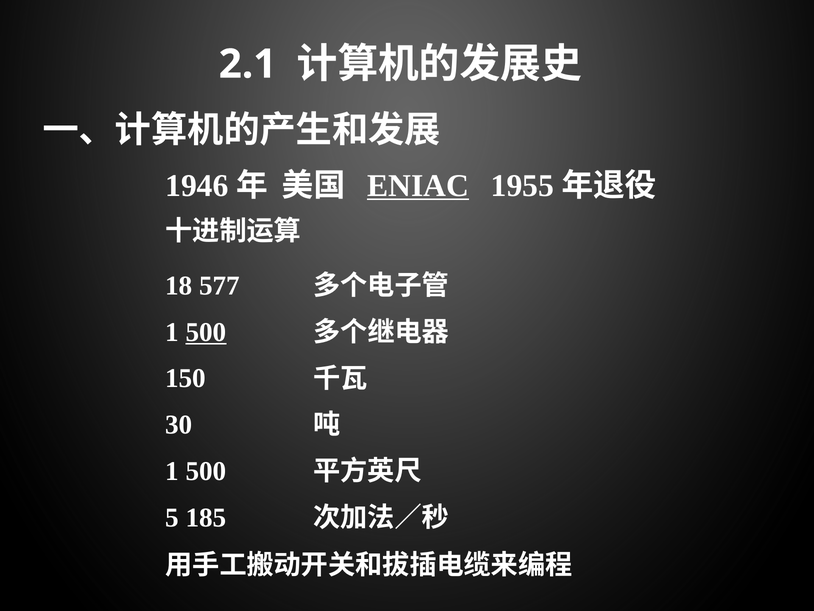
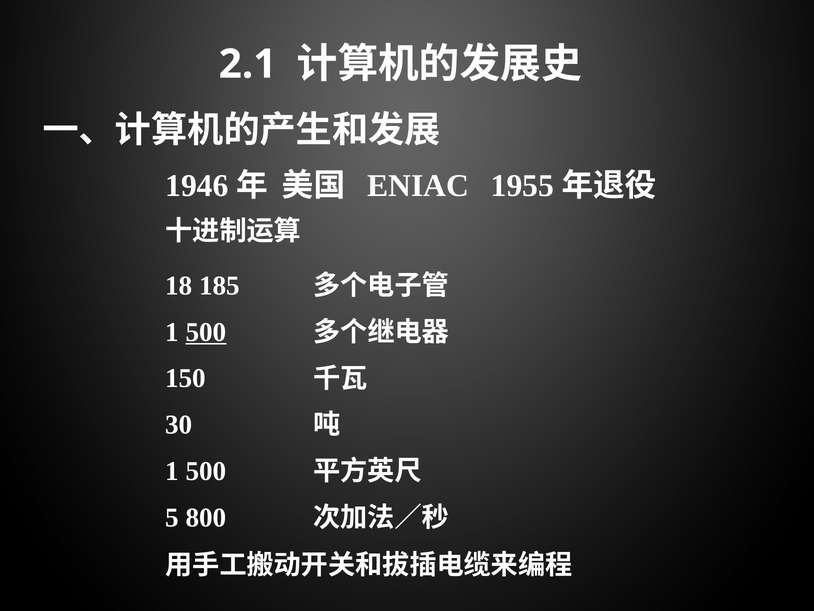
ENIAC underline: present -> none (418, 185)
577: 577 -> 185 (220, 285)
185: 185 -> 800 (206, 517)
